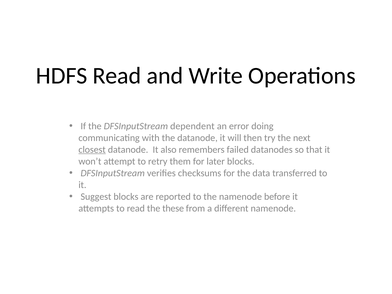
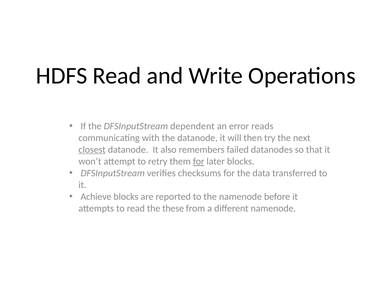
doing: doing -> reads (262, 126)
for underline: none -> present (199, 161)
Suggest: Suggest -> Achieve (96, 197)
